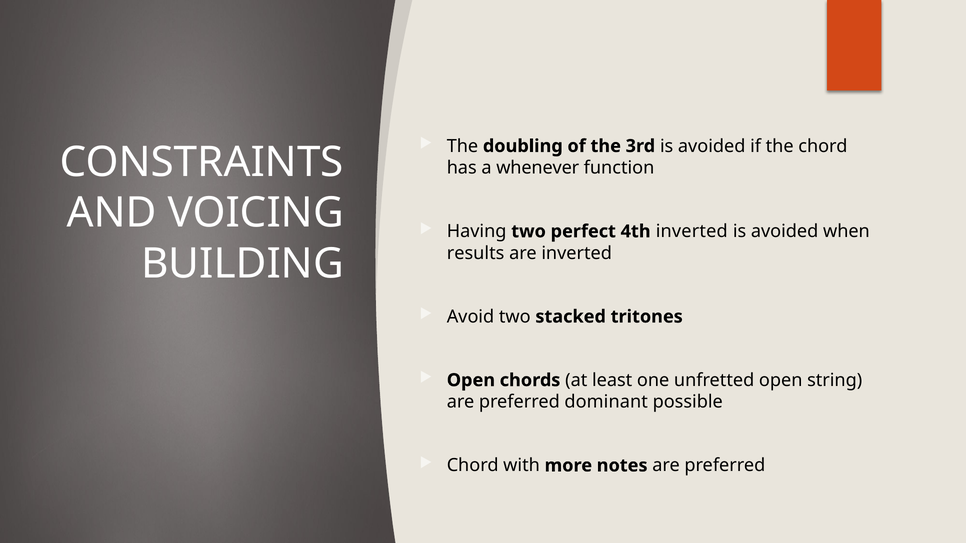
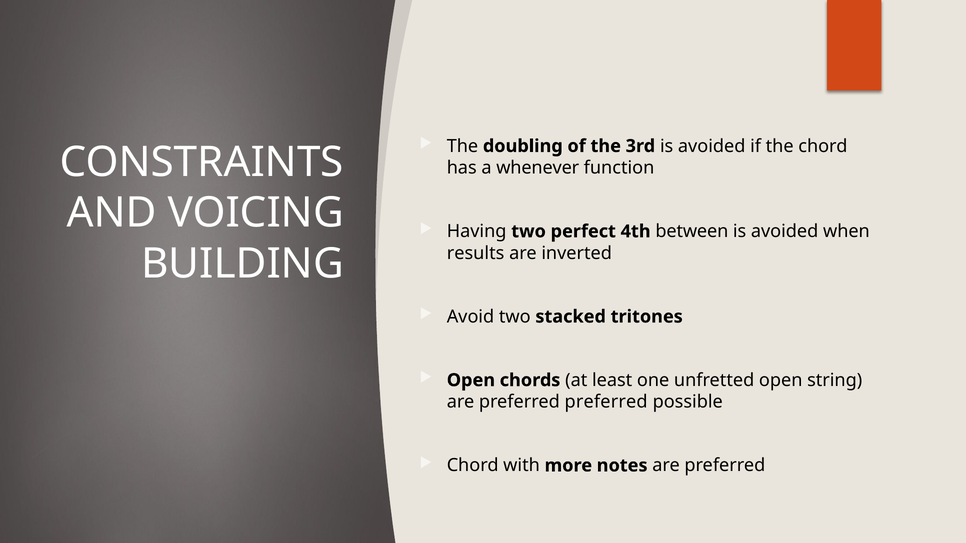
4th inverted: inverted -> between (692, 232)
preferred dominant: dominant -> preferred (606, 402)
